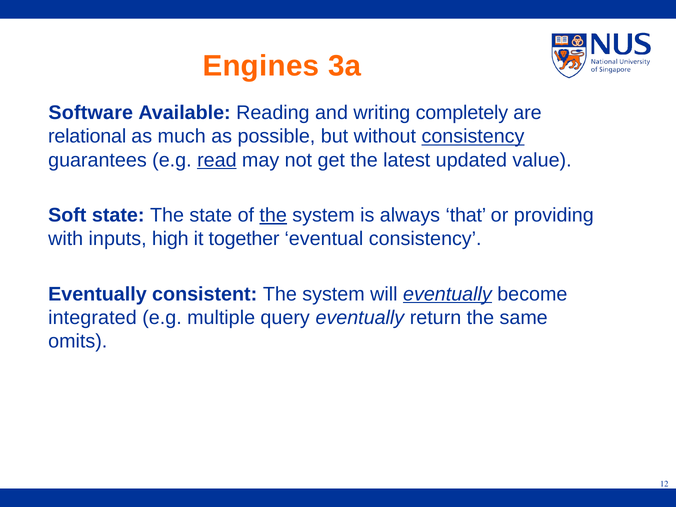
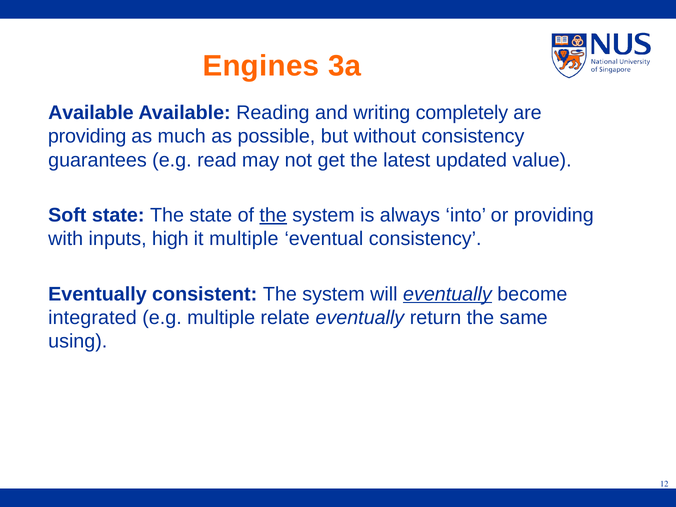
Software: Software -> Available (91, 113)
relational: relational -> providing (87, 136)
consistency underline: present -> none (473, 136)
read underline: present -> none (217, 160)
that: that -> into (466, 215)
it together: together -> multiple (244, 239)
query: query -> relate (285, 318)
omits: omits -> using (78, 341)
